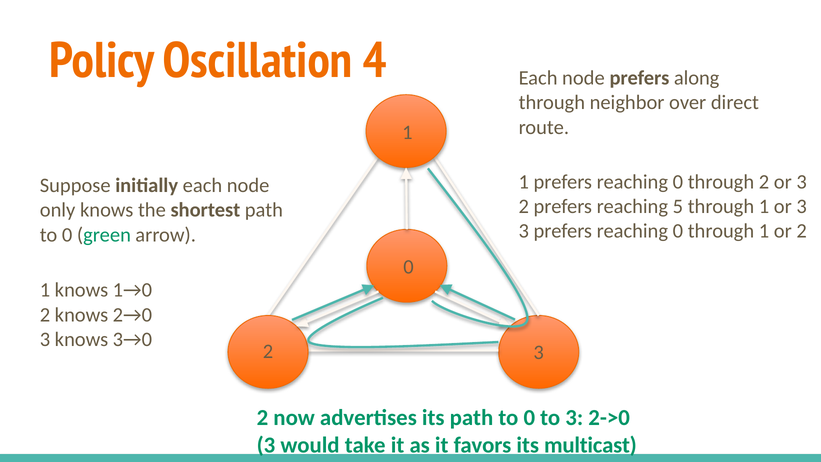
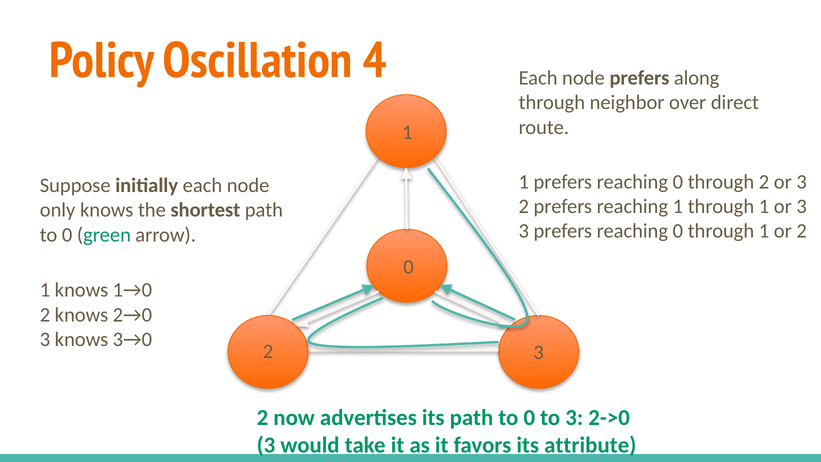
reaching 5: 5 -> 1 (678, 206)
multicast: multicast -> attribute (590, 445)
